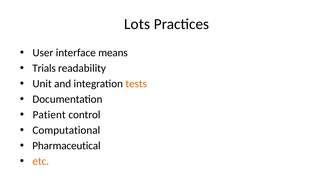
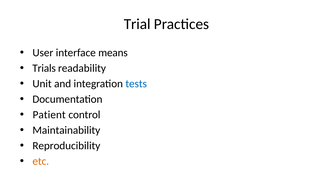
Lots: Lots -> Trial (137, 24)
tests colour: orange -> blue (136, 84)
Computational: Computational -> Maintainability (66, 130)
Pharmaceutical: Pharmaceutical -> Reproducibility (66, 146)
